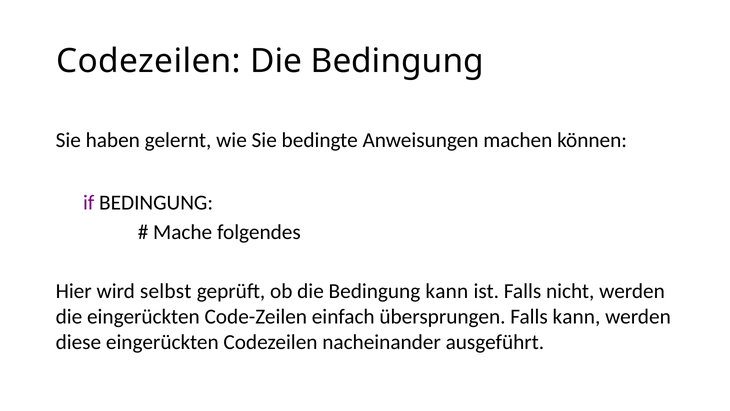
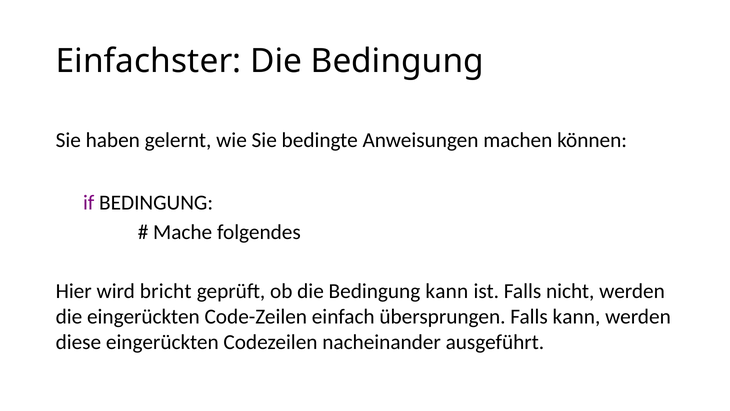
Codezeilen: Codezeilen -> Einfachster (149, 61)
selbst: selbst -> bricht (166, 291)
